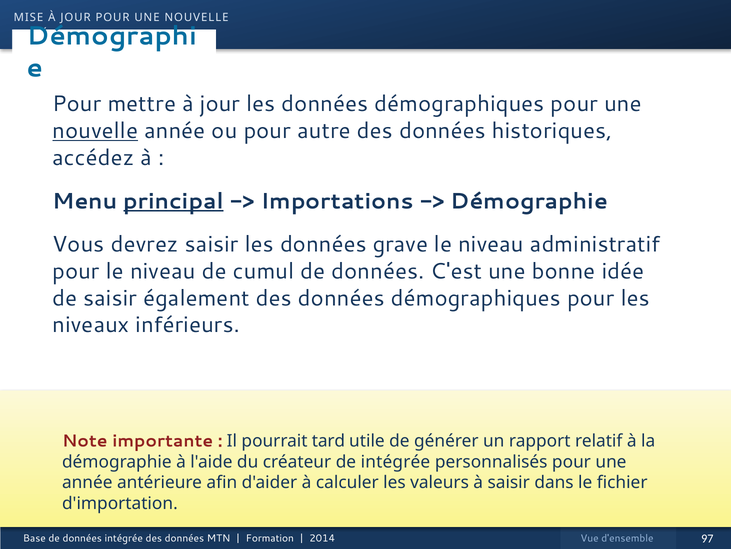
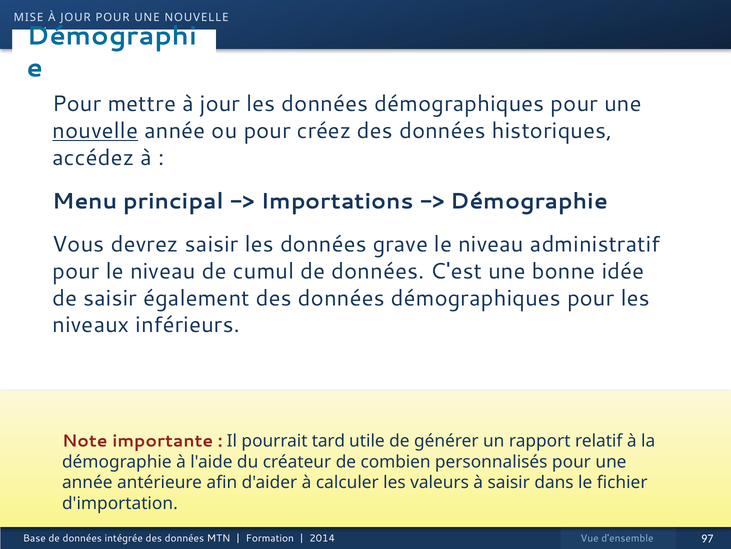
autre: autre -> créez (324, 131)
principal underline: present -> none (173, 201)
de intégrée: intégrée -> combien (396, 461)
